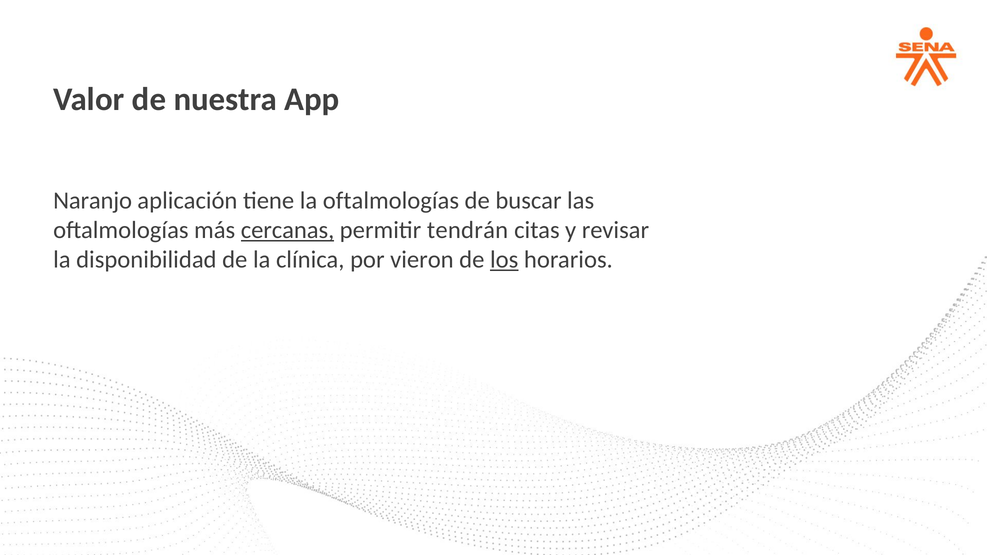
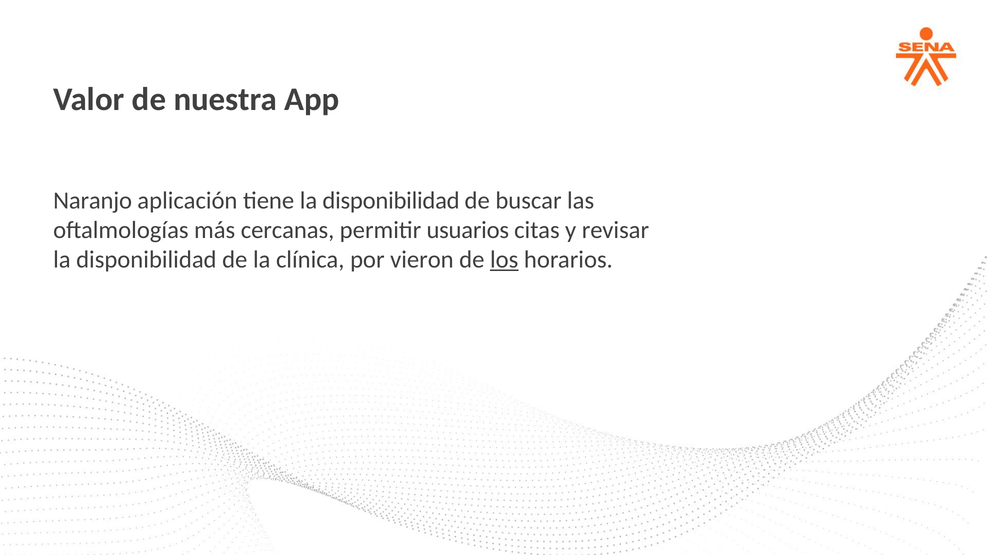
tiene la oftalmologías: oftalmologías -> disponibilidad (391, 201)
cercanas underline: present -> none (288, 230)
tendrán: tendrán -> usuarios (468, 230)
